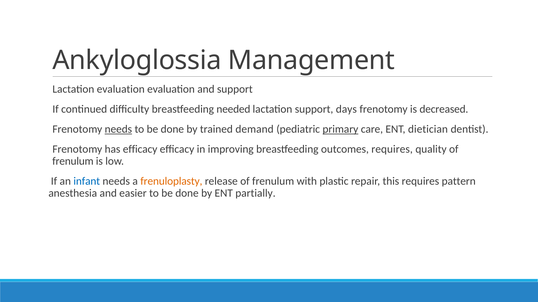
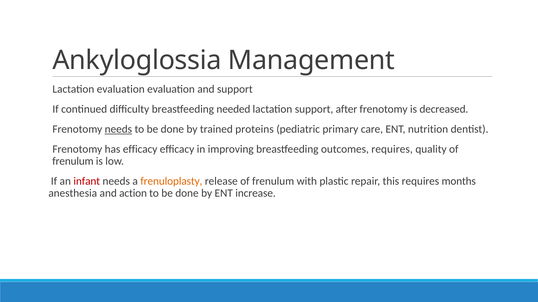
days: days -> after (346, 109)
demand: demand -> proteins (255, 129)
primary underline: present -> none (340, 129)
dietician: dietician -> nutrition (428, 129)
infant colour: blue -> red (87, 181)
pattern: pattern -> months (459, 181)
easier: easier -> action (133, 194)
partially: partially -> increase (256, 194)
